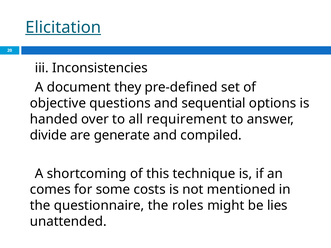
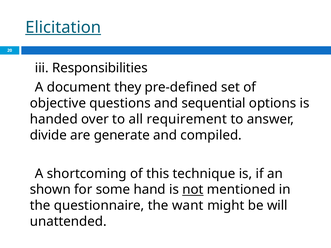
Inconsistencies: Inconsistencies -> Responsibilities (100, 68)
comes: comes -> shown (50, 190)
costs: costs -> hand (150, 190)
not underline: none -> present (193, 190)
roles: roles -> want (188, 206)
lies: lies -> will (277, 206)
